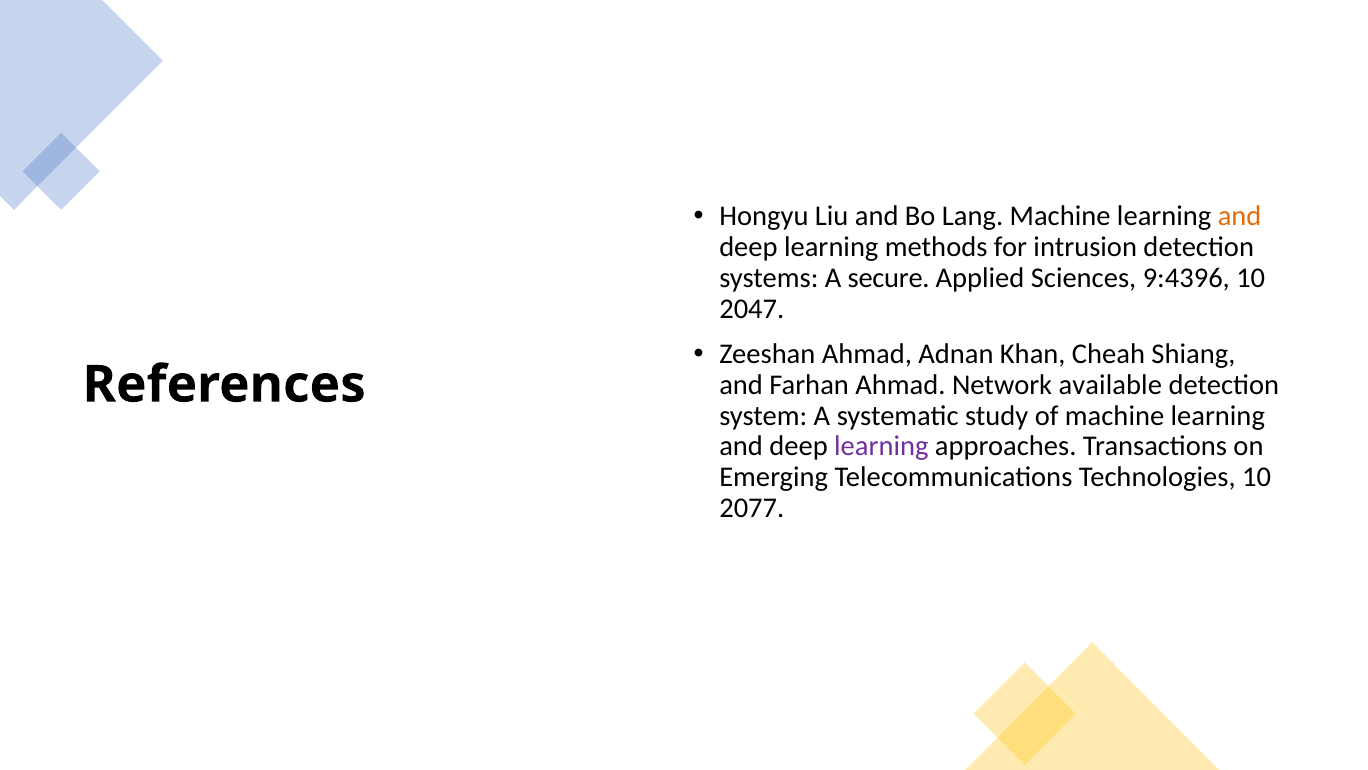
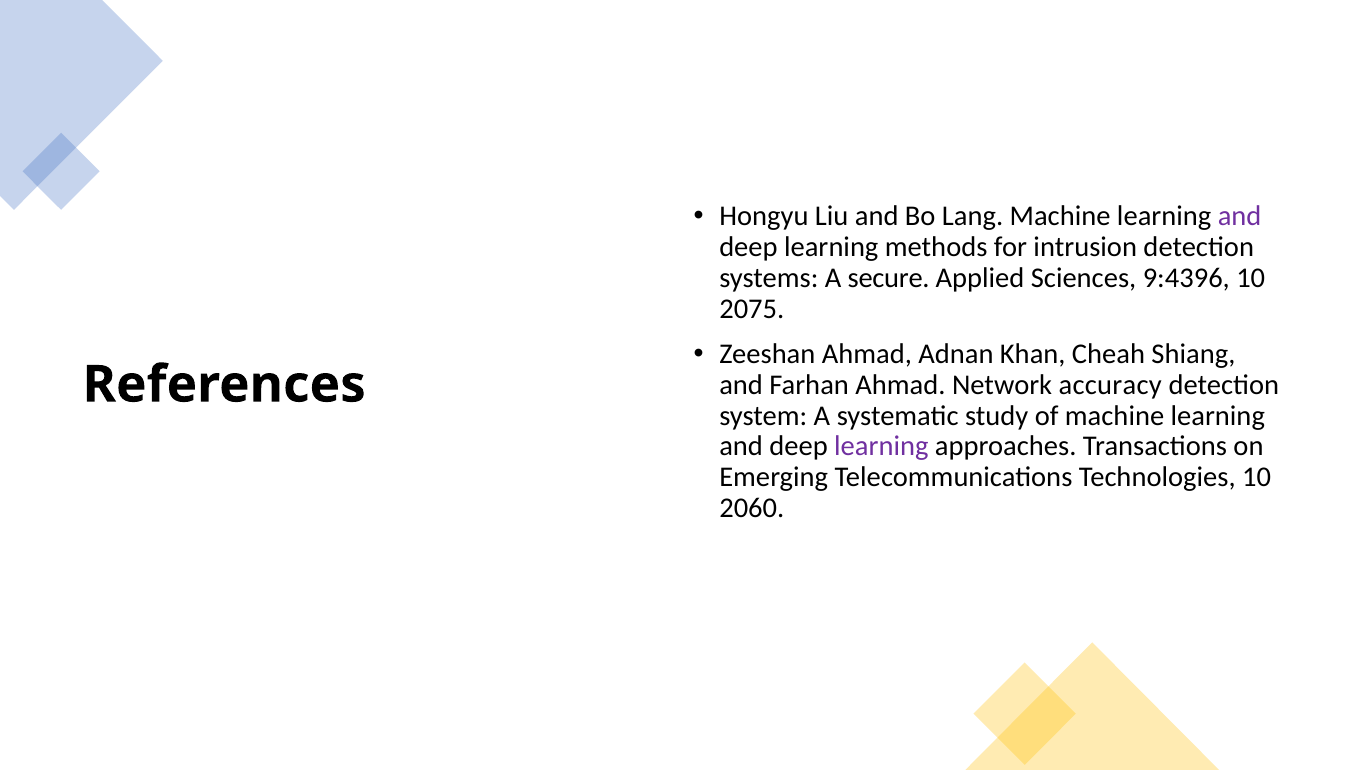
and colour: orange -> purple (1240, 216)
2047: 2047 -> 2075 (752, 309)
available: available -> accuracy (1110, 385)
2077: 2077 -> 2060 (752, 508)
